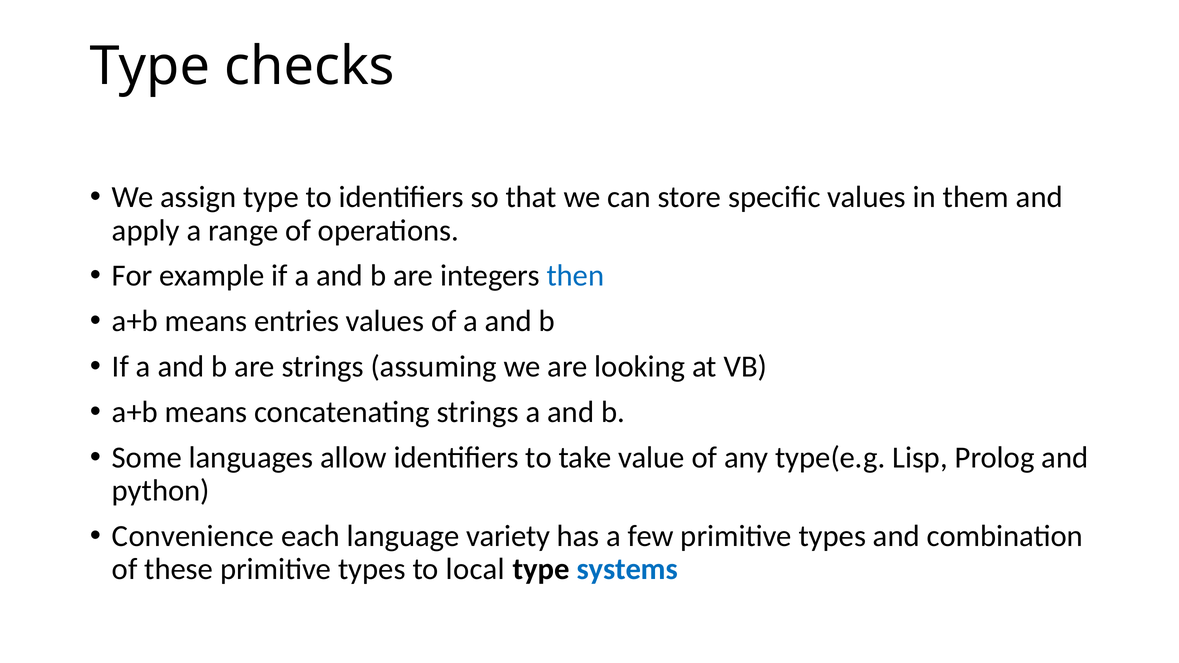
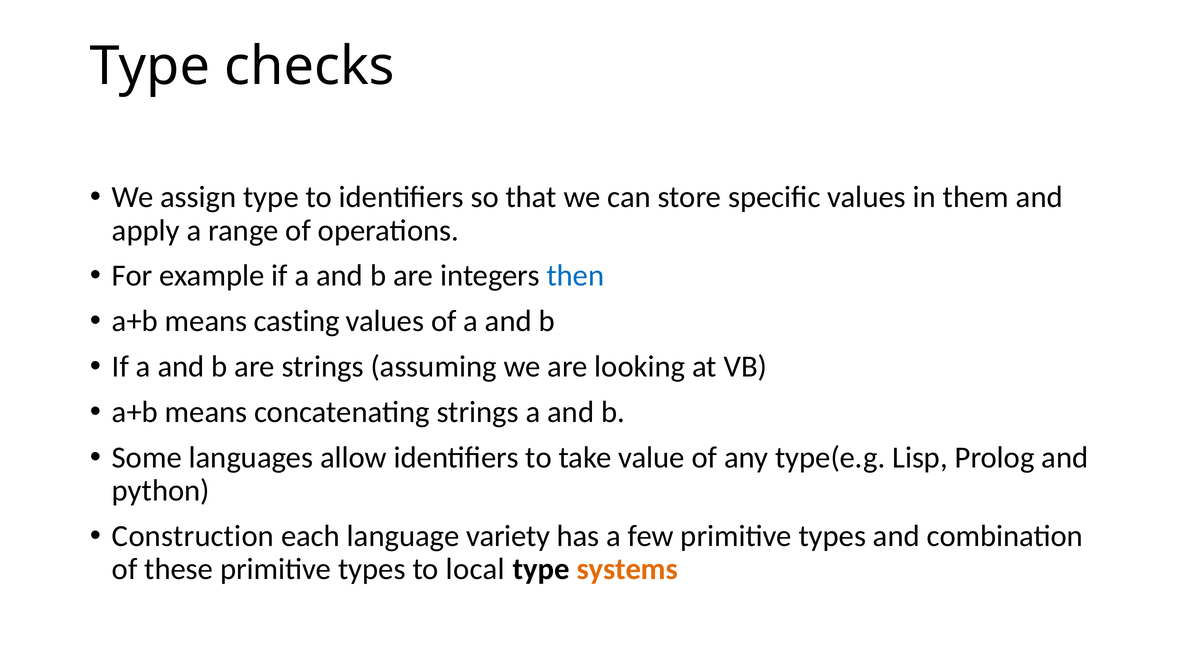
entries: entries -> casting (297, 321)
Convenience: Convenience -> Construction (193, 536)
systems colour: blue -> orange (627, 569)
